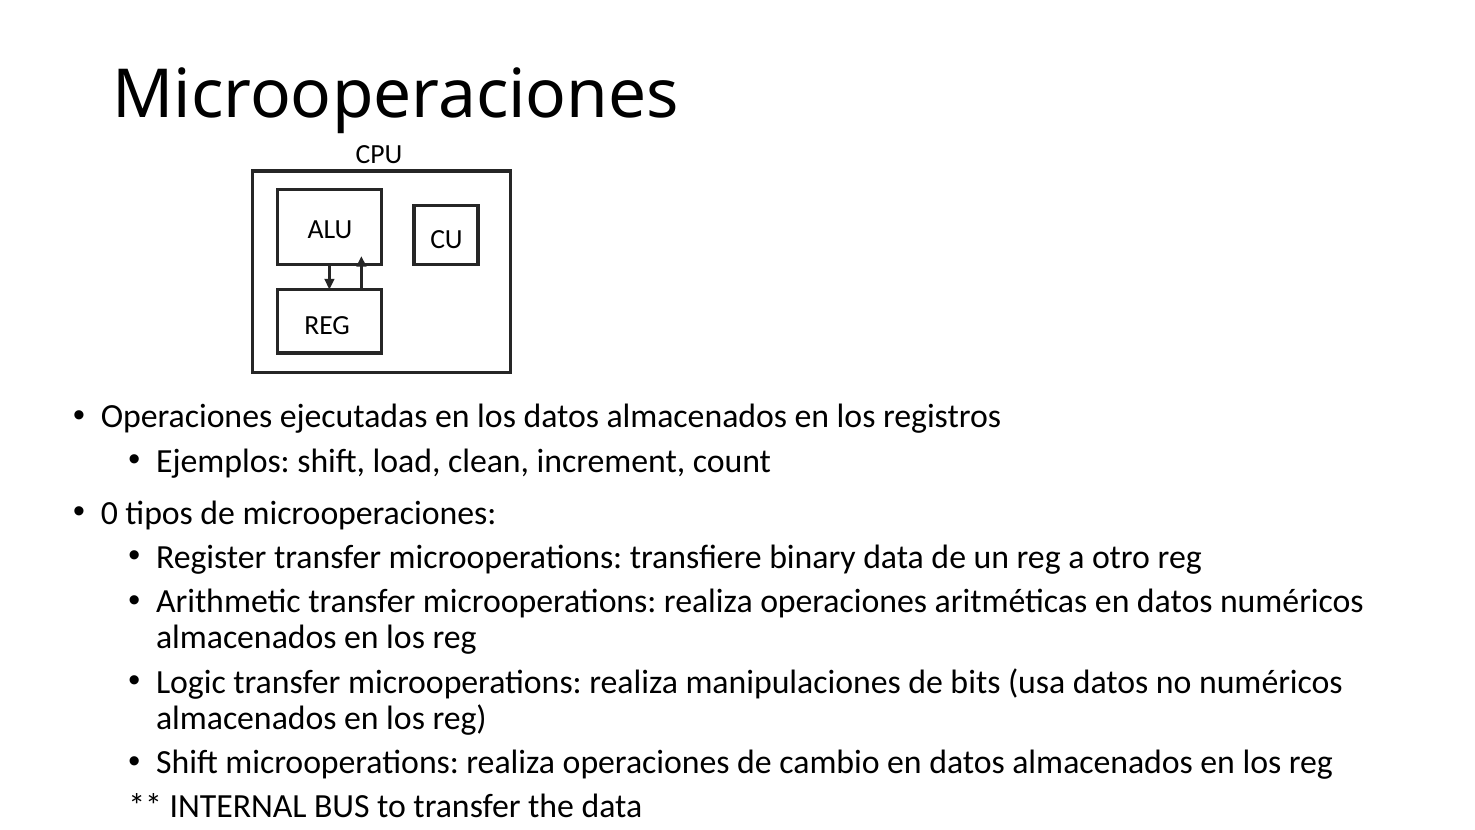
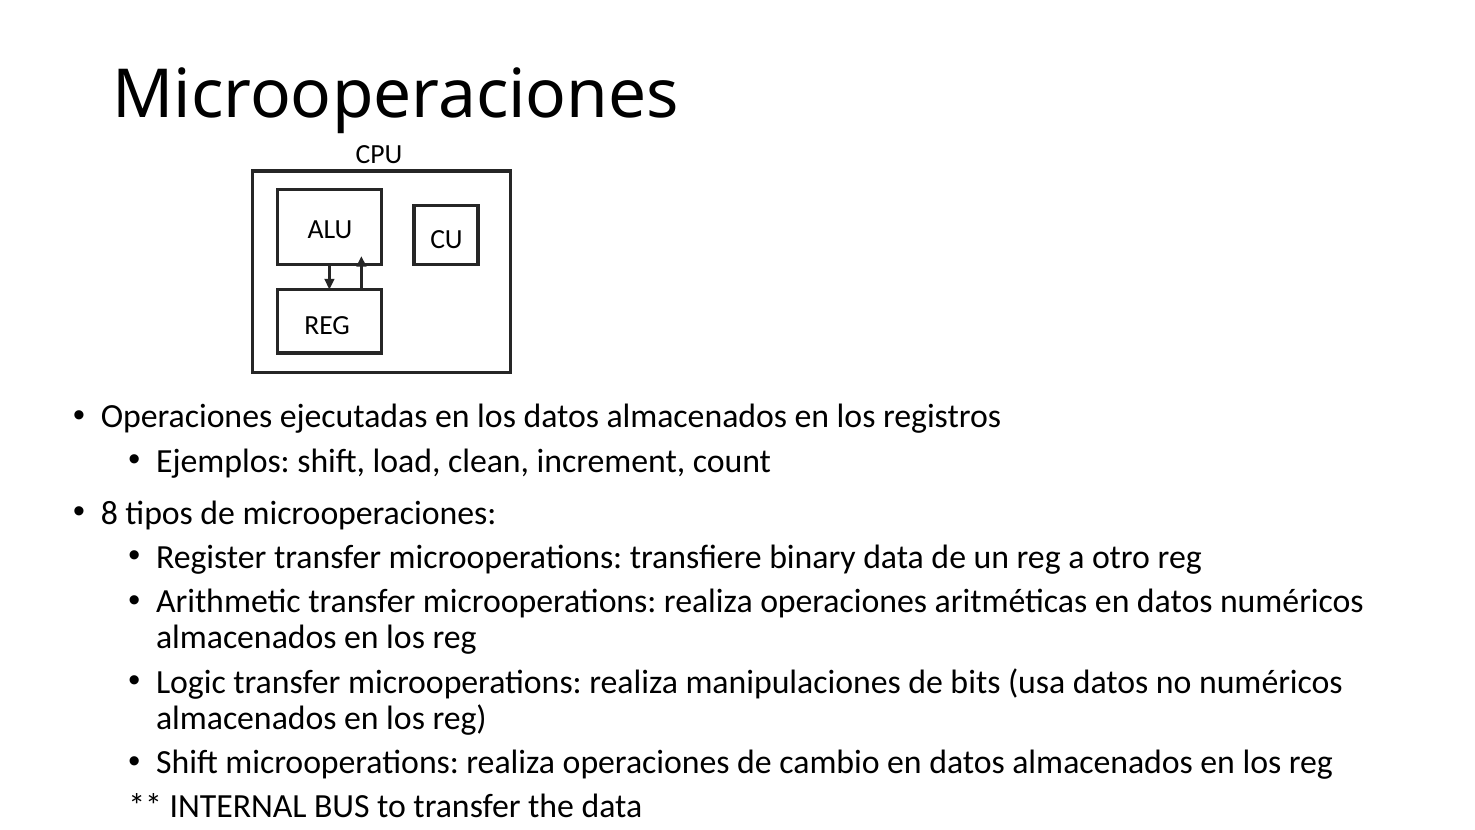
0: 0 -> 8 (109, 513)
